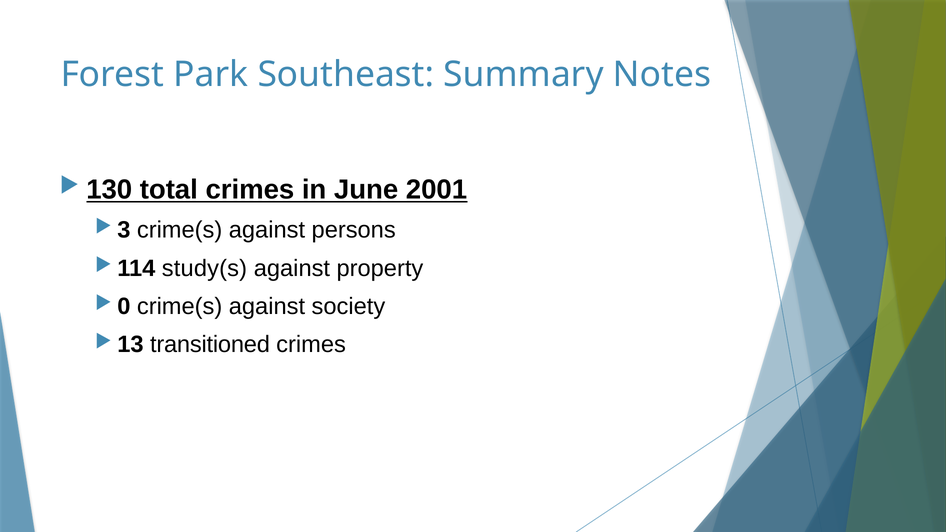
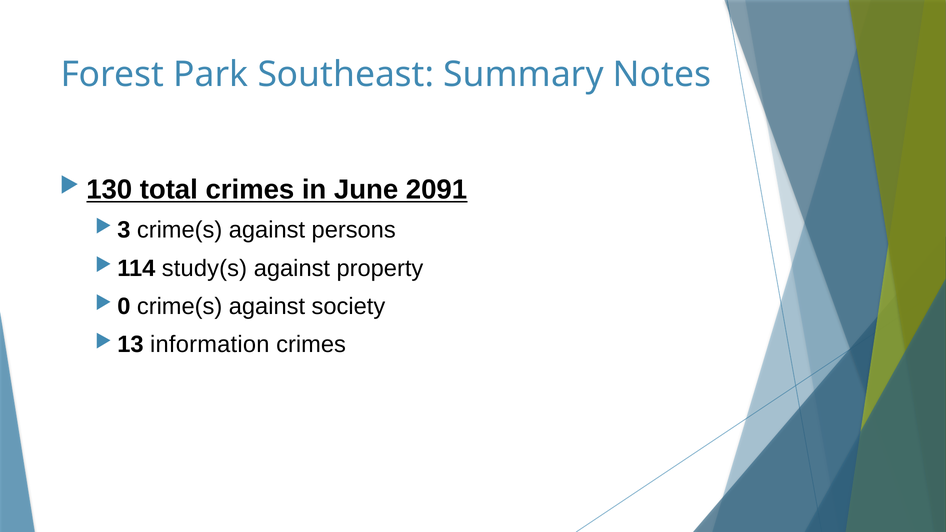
2001: 2001 -> 2091 (437, 190)
transitioned: transitioned -> information (210, 345)
